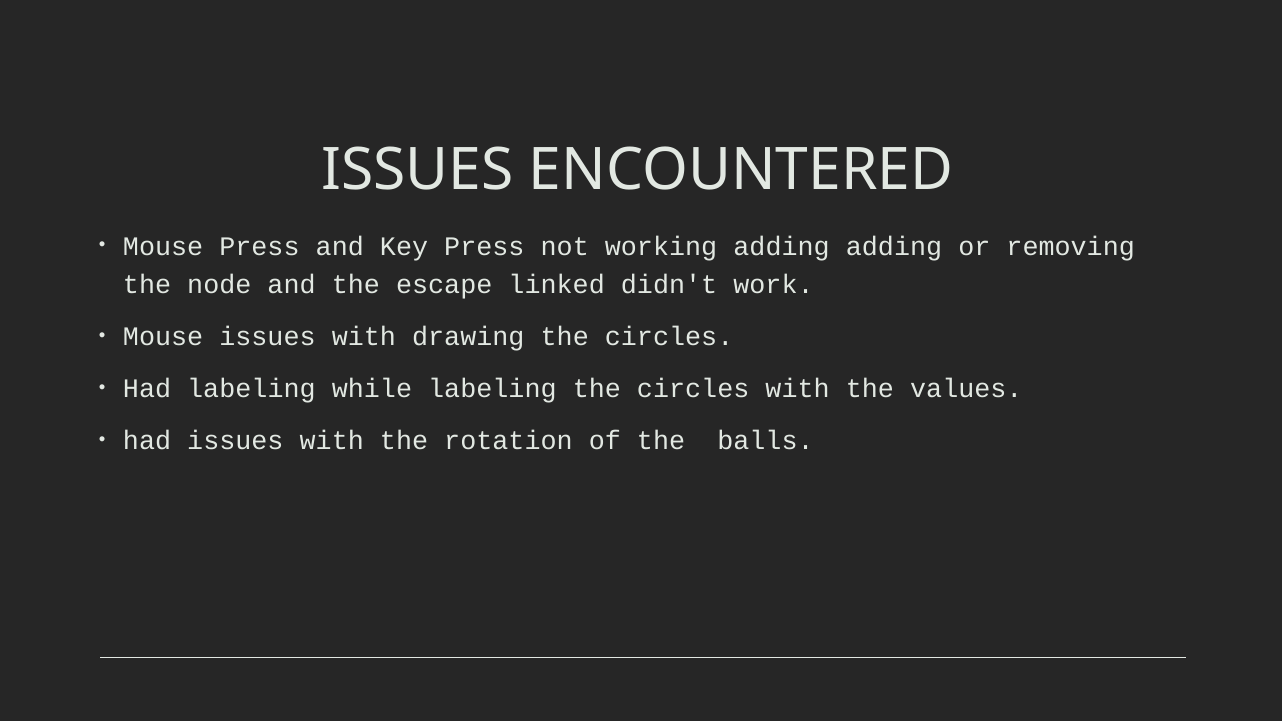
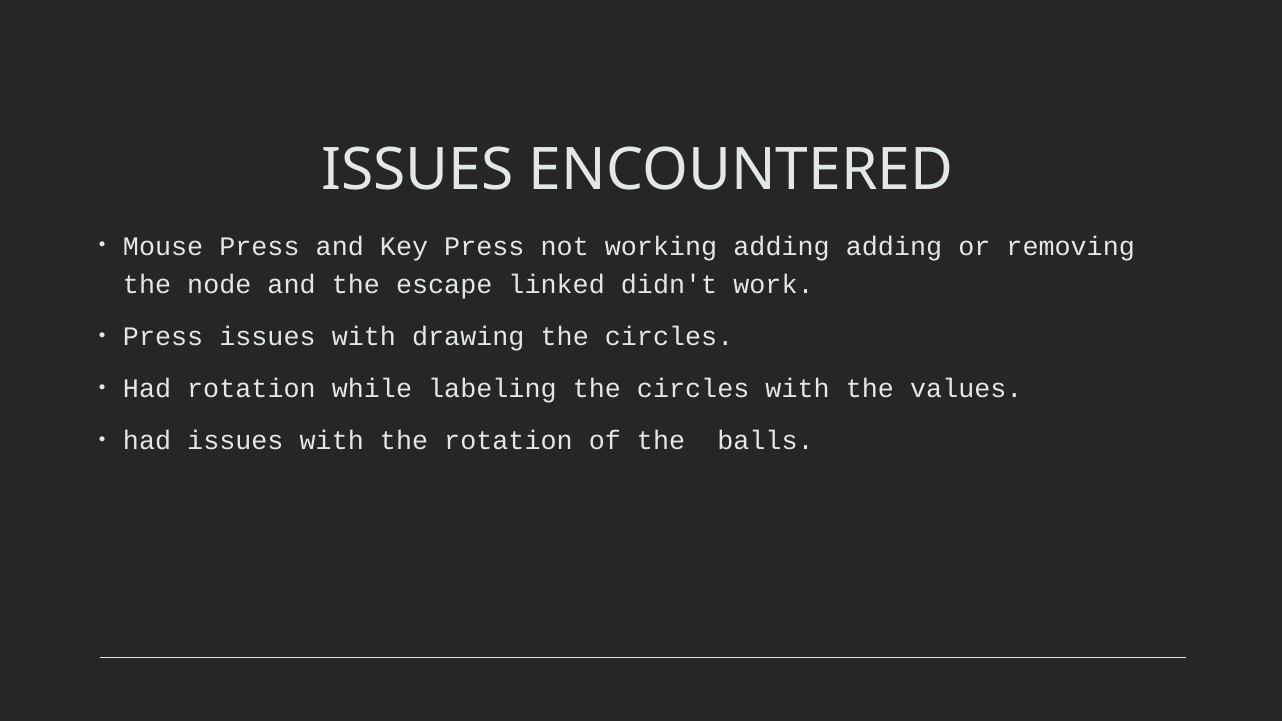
Mouse: Mouse -> Press (163, 337)
Had labeling: labeling -> rotation (251, 389)
